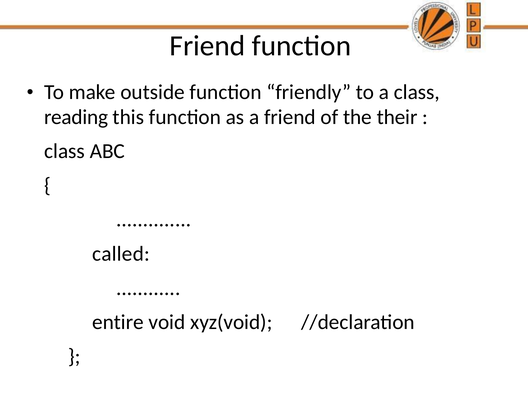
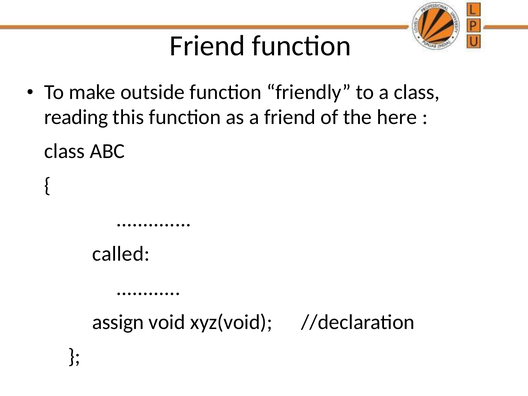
their: their -> here (397, 117)
entire: entire -> assign (118, 322)
